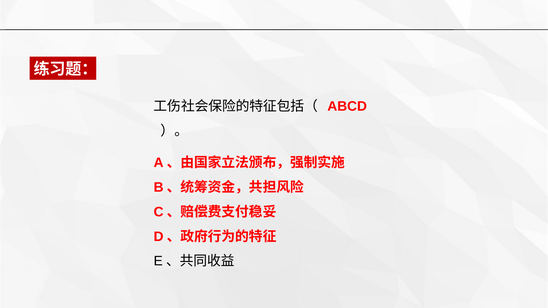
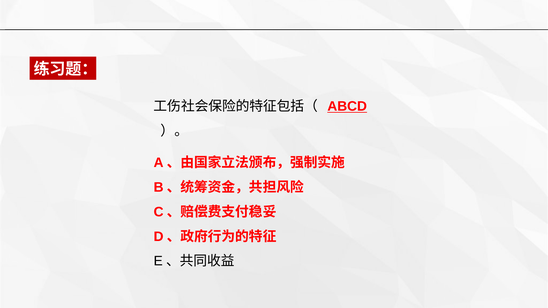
ABCD underline: none -> present (347, 107)
